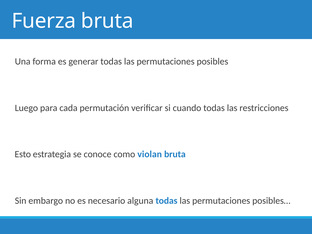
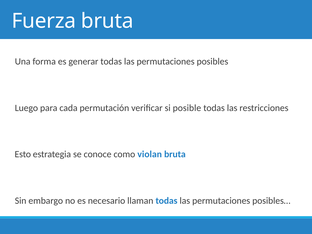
cuando: cuando -> posible (187, 108)
alguna: alguna -> llaman (140, 201)
